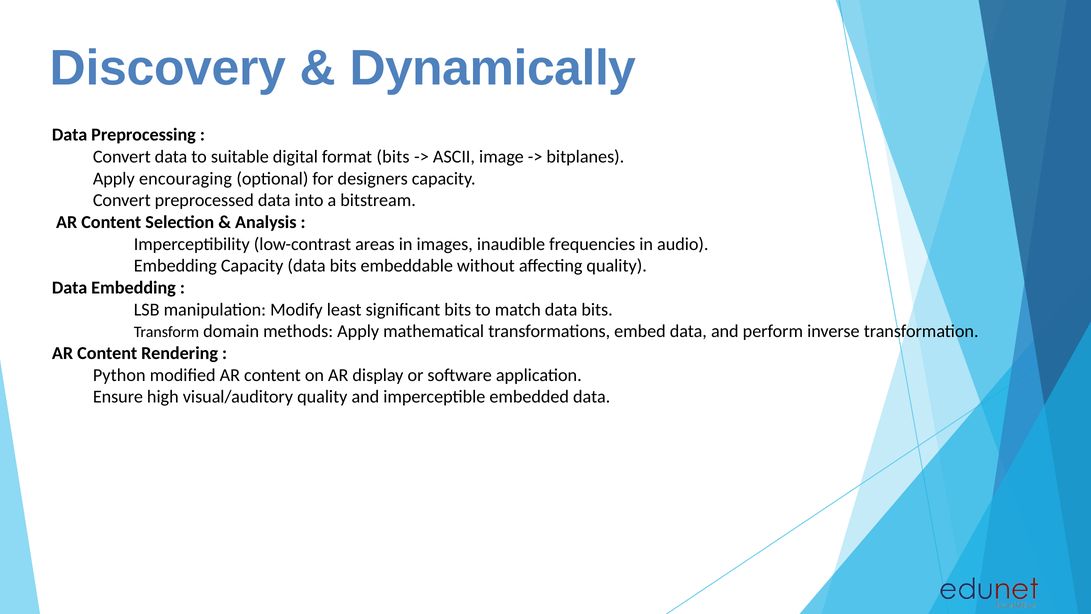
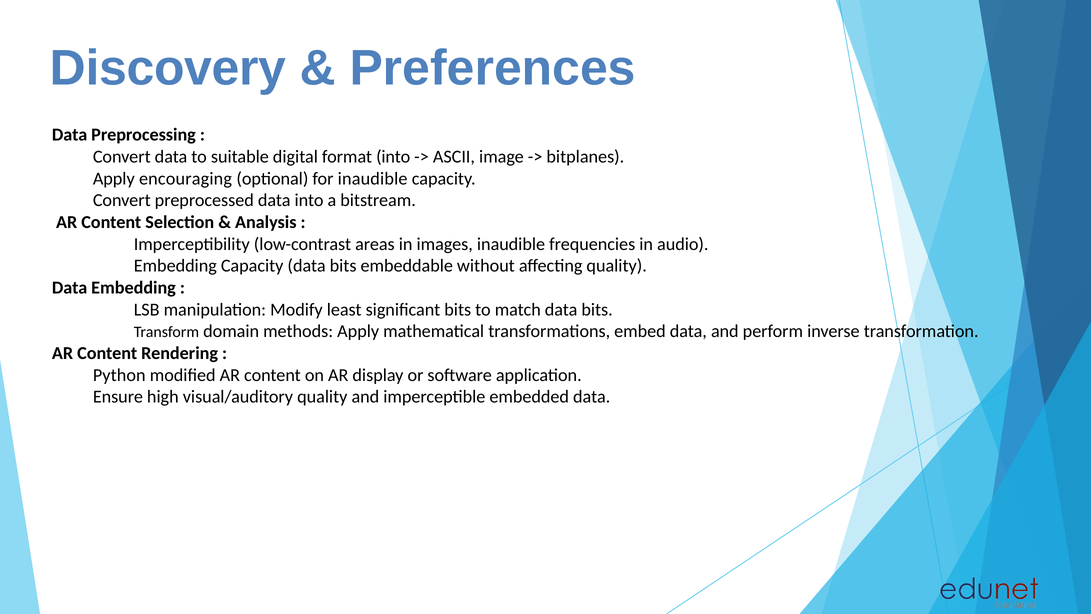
Dynamically: Dynamically -> Preferences (493, 68)
format bits: bits -> into (393, 157)
for designers: designers -> inaudible (373, 179)
